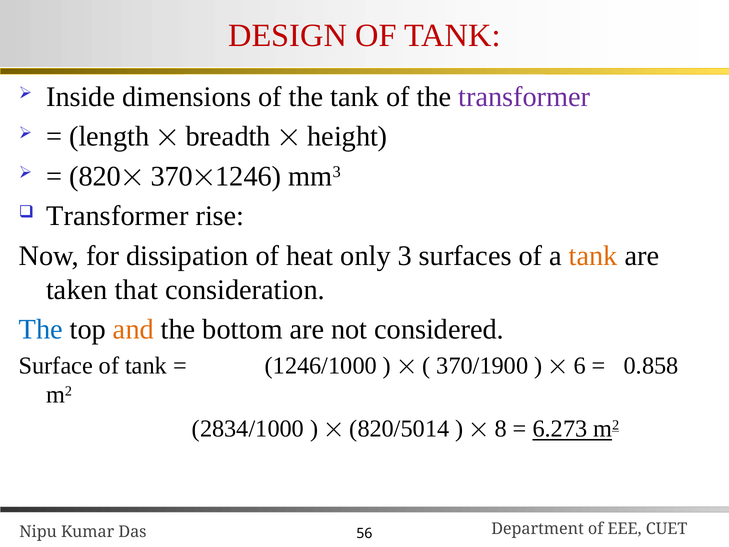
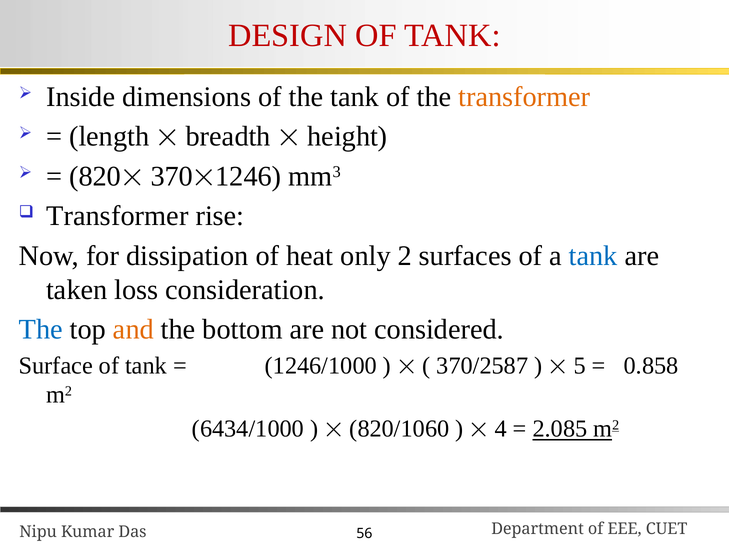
transformer colour: purple -> orange (524, 97)
3: 3 -> 2 (405, 256)
tank colour: orange -> blue (593, 256)
that: that -> loss (136, 290)
370/1900: 370/1900 -> 370/2587 (482, 366)
6: 6 -> 5 (580, 366)
2834/1000: 2834/1000 -> 6434/1000 (248, 429)
820/5014: 820/5014 -> 820/1060 (399, 429)
8: 8 -> 4 (501, 429)
6.273: 6.273 -> 2.085 (560, 429)
